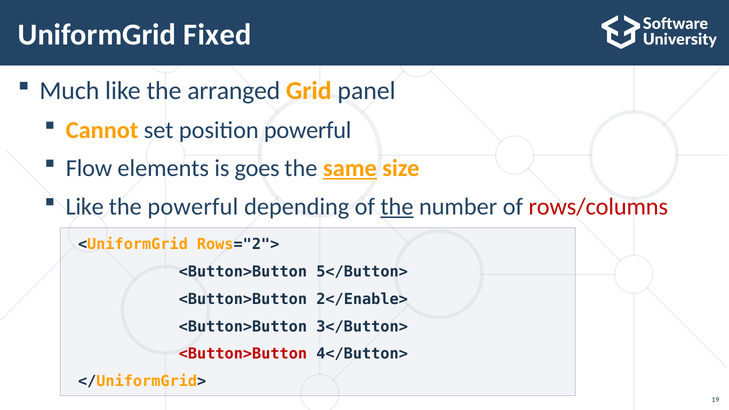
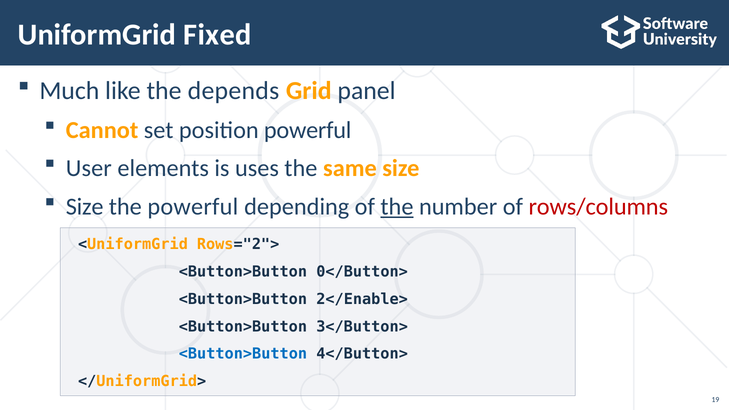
arranged: arranged -> depends (233, 91)
Flow: Flow -> User (89, 168)
goes: goes -> uses (257, 168)
same underline: present -> none (350, 168)
Like: Like -> Size (85, 207)
5</Button>: 5</Button> -> 0</Button> (362, 272)
<Button>Button colour: red -> blue (243, 354)
